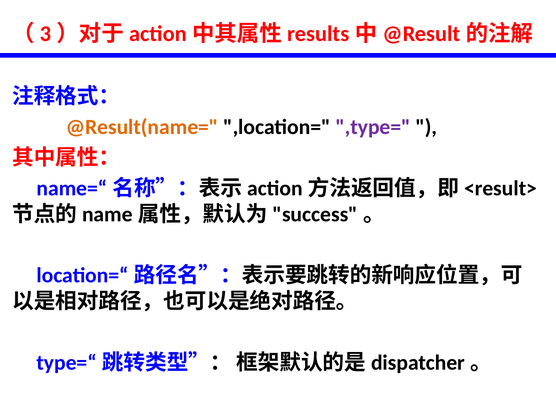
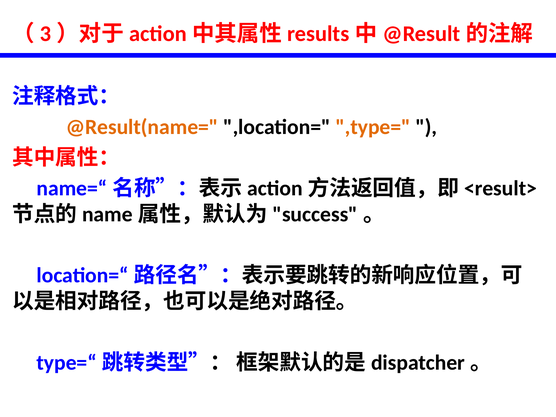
,type= colour: purple -> orange (373, 127)
